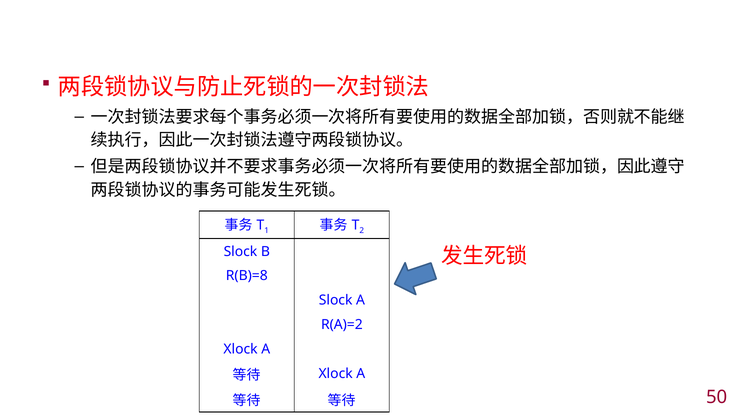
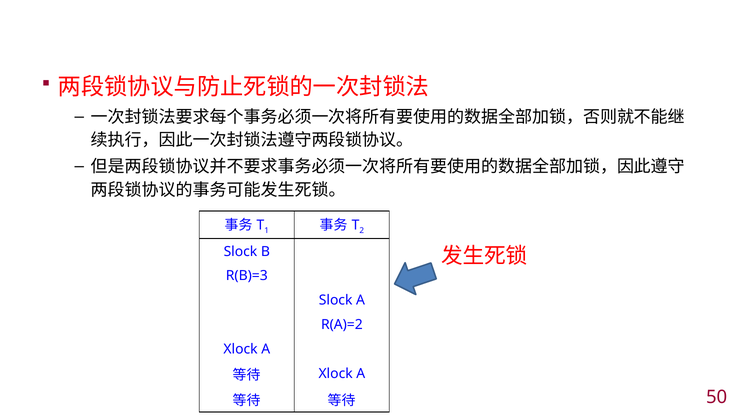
R(B)=8: R(B)=8 -> R(B)=3 (247, 276)
